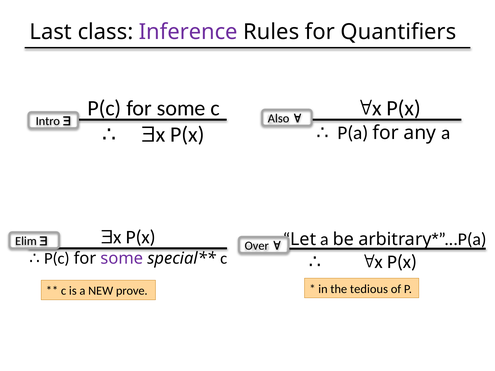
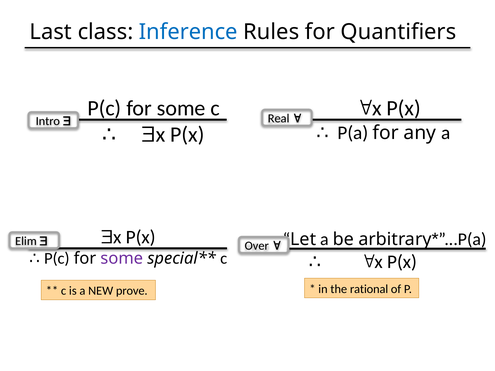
Inference colour: purple -> blue (188, 32)
Also: Also -> Real (279, 119)
tedious: tedious -> rational (369, 289)
